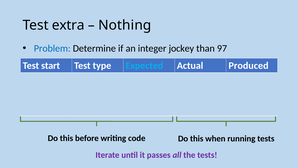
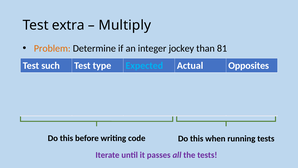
Nothing: Nothing -> Multiply (125, 25)
Problem colour: blue -> orange (52, 48)
97: 97 -> 81 (222, 48)
start: start -> such (51, 65)
Produced: Produced -> Opposites (249, 65)
